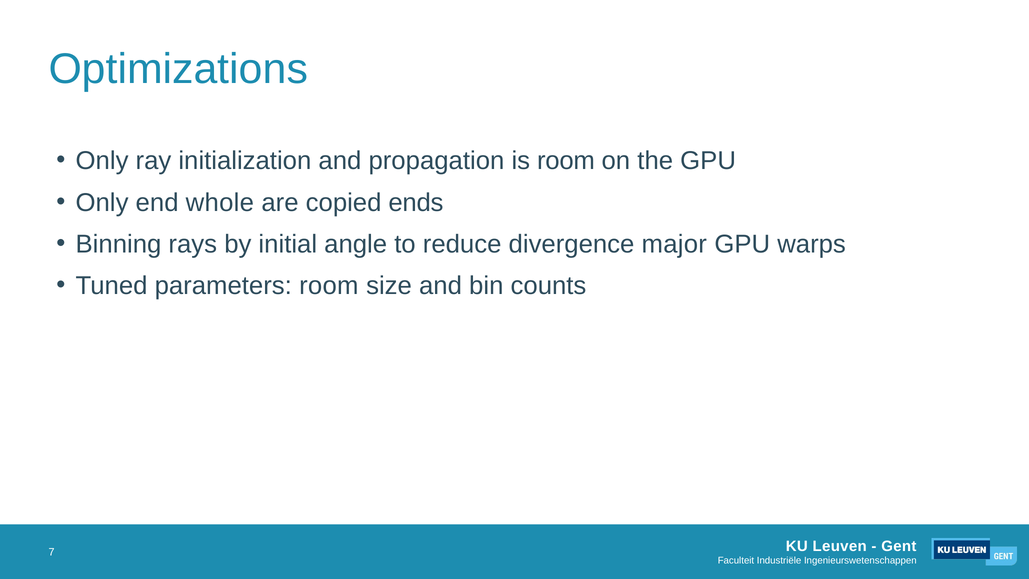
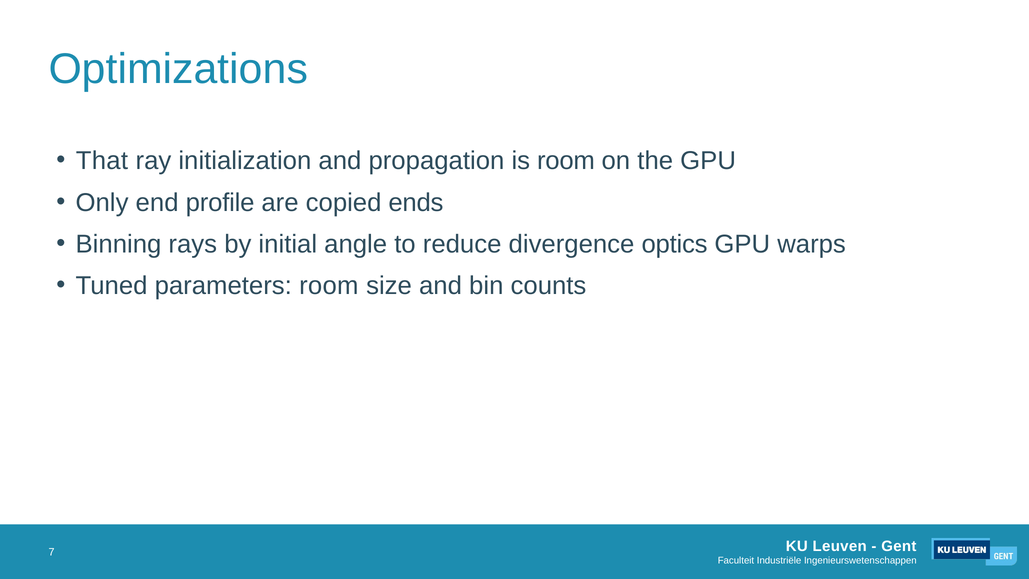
Only: Only -> That (102, 161)
whole: whole -> profile (220, 202)
major: major -> optics (675, 244)
